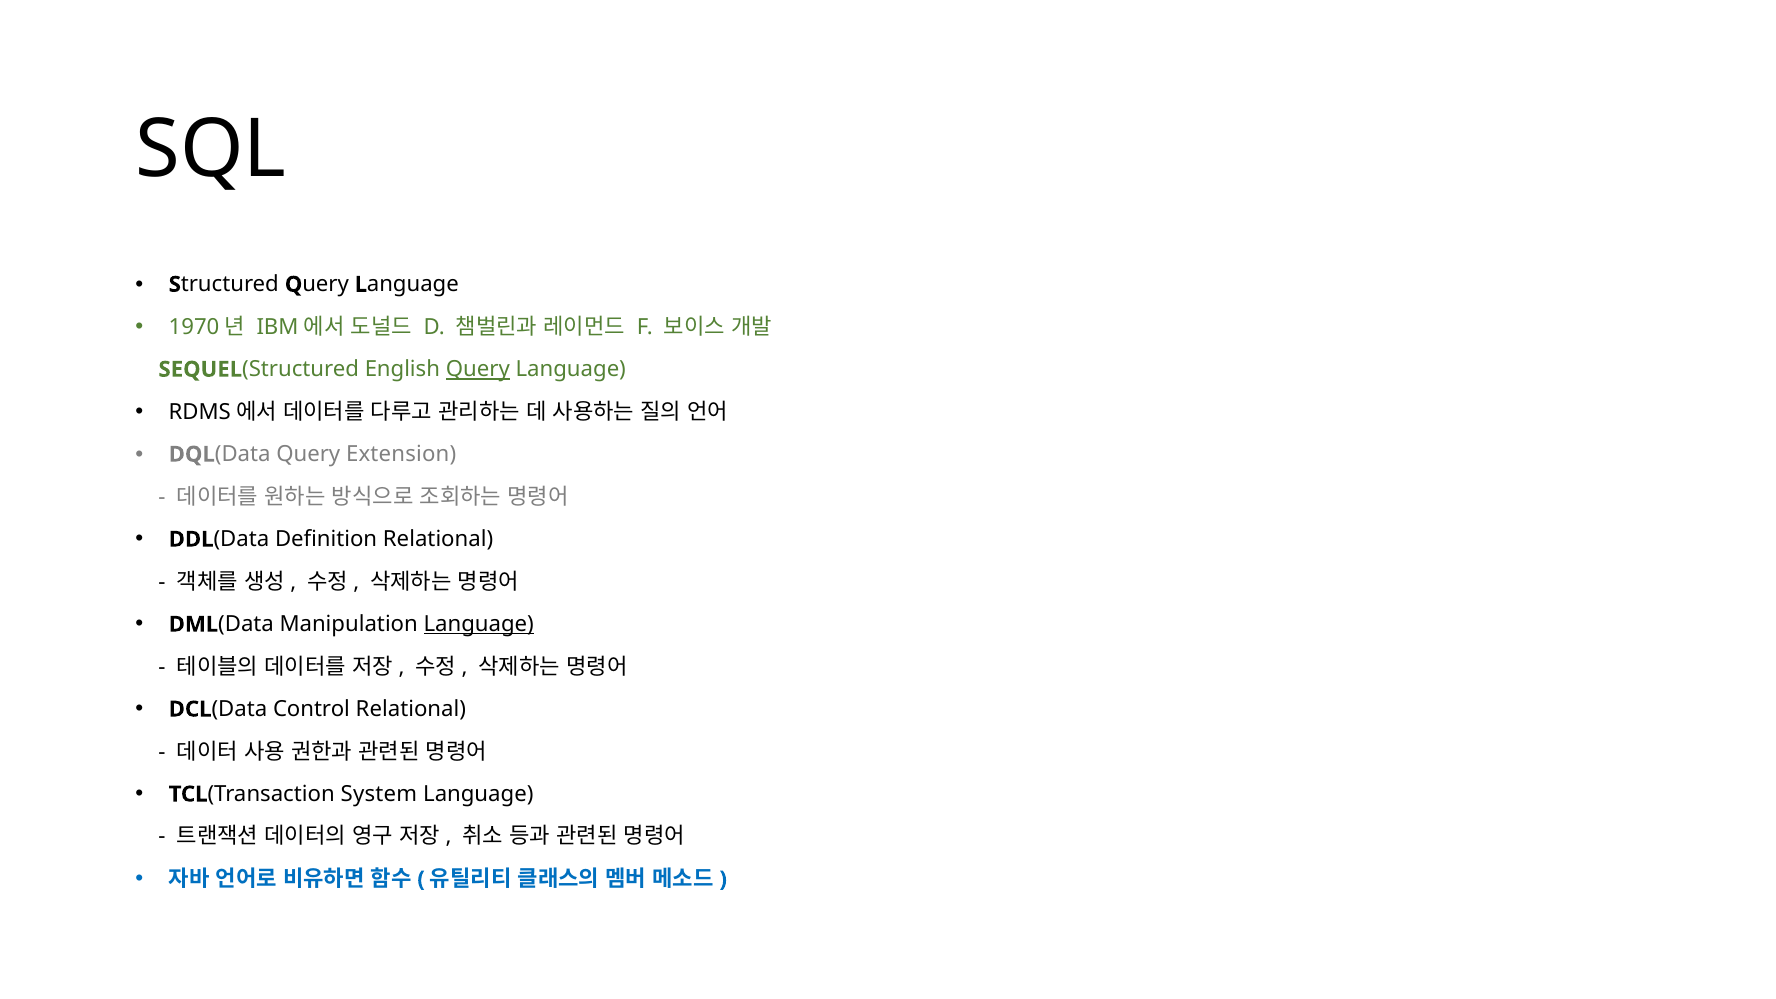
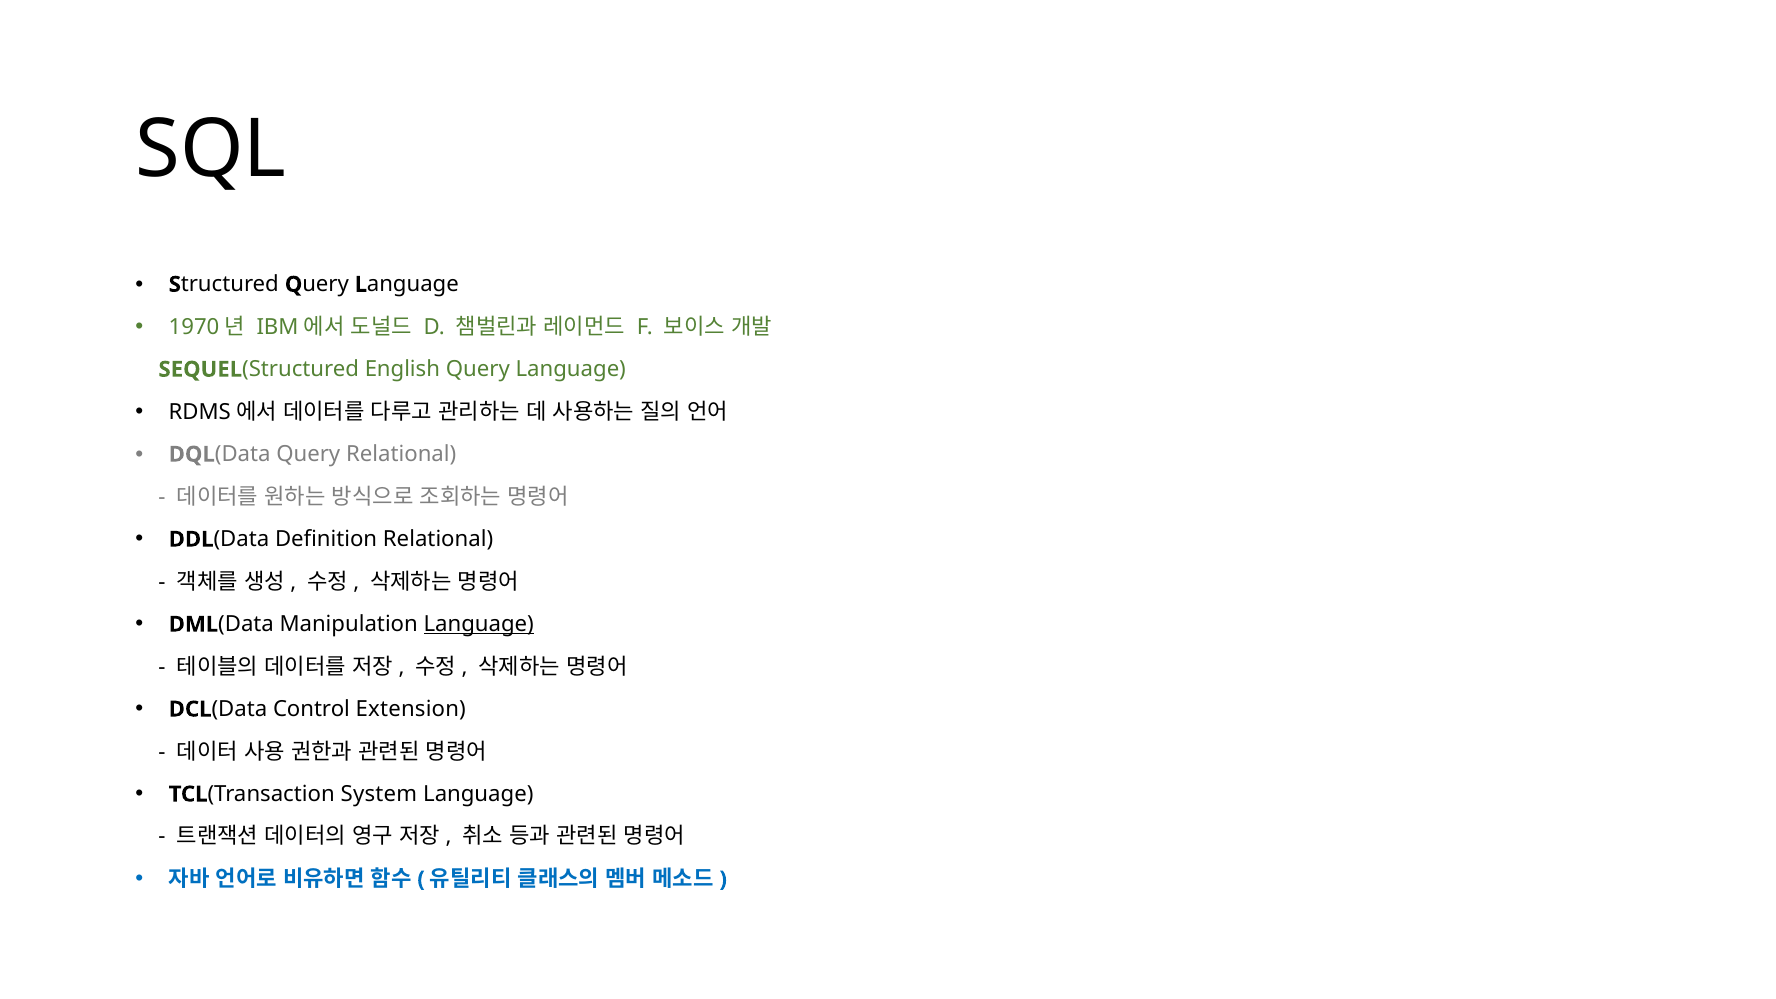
Query underline: present -> none (478, 369)
Query Extension: Extension -> Relational (401, 454)
Control Relational: Relational -> Extension (411, 709)
